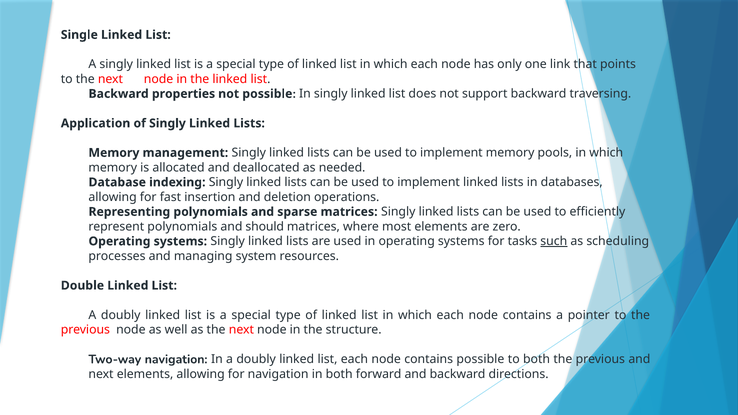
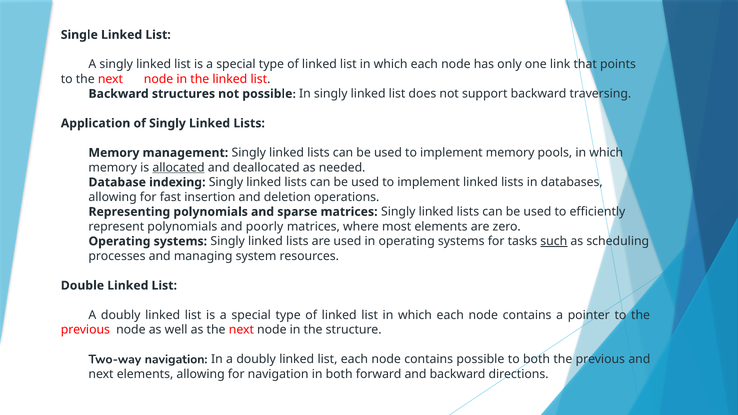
properties: properties -> structures (184, 94)
allocated underline: none -> present (179, 168)
should: should -> poorly (265, 227)
